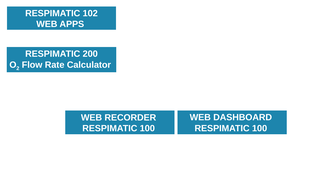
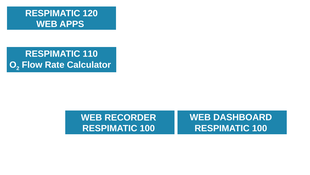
102: 102 -> 120 (90, 13)
200: 200 -> 110 (90, 54)
